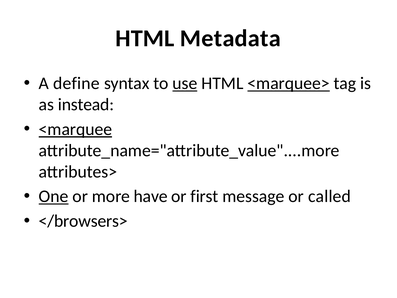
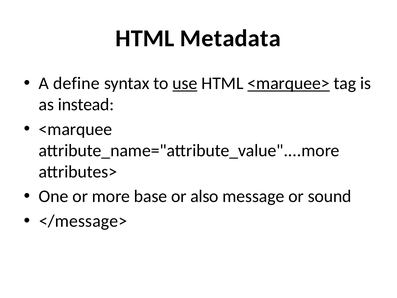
<marquee underline: present -> none (75, 129)
One underline: present -> none (54, 196)
have: have -> base (151, 196)
first: first -> also (204, 196)
called: called -> sound (330, 196)
</browsers>: </browsers> -> </message> (83, 221)
